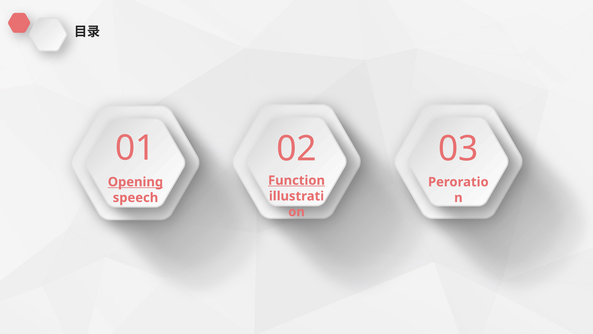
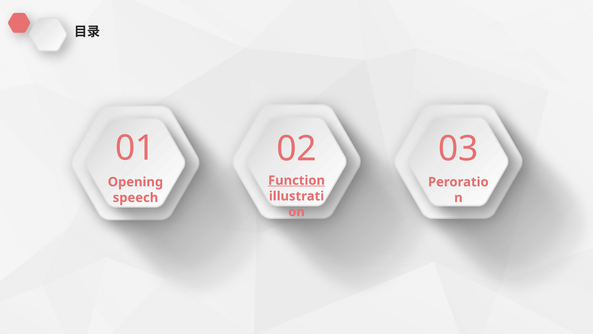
Opening underline: present -> none (135, 182)
